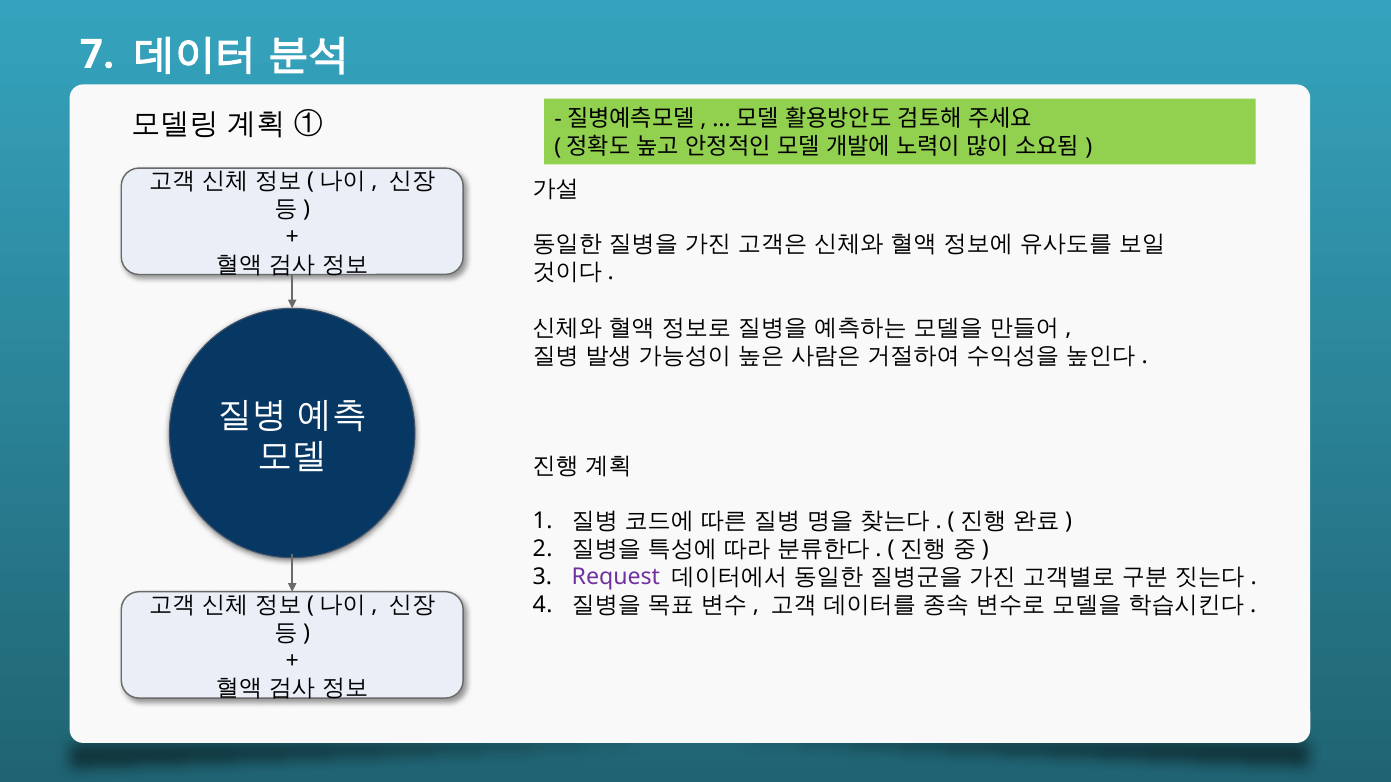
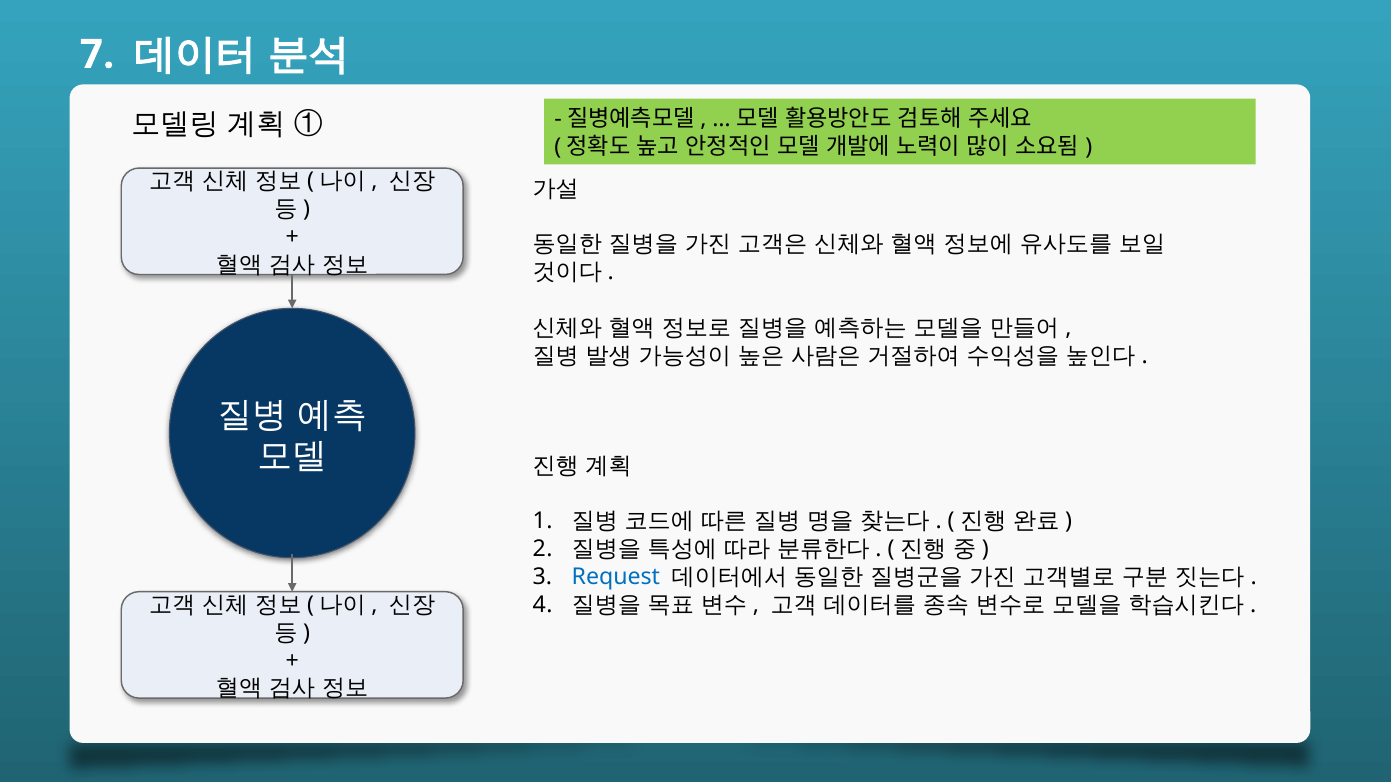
Request colour: purple -> blue (616, 577)
